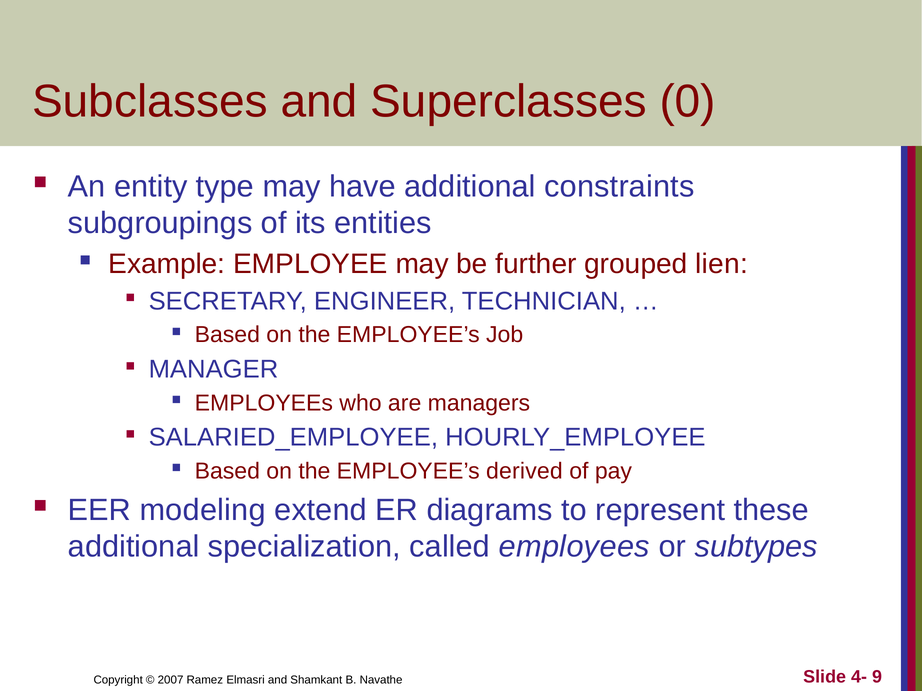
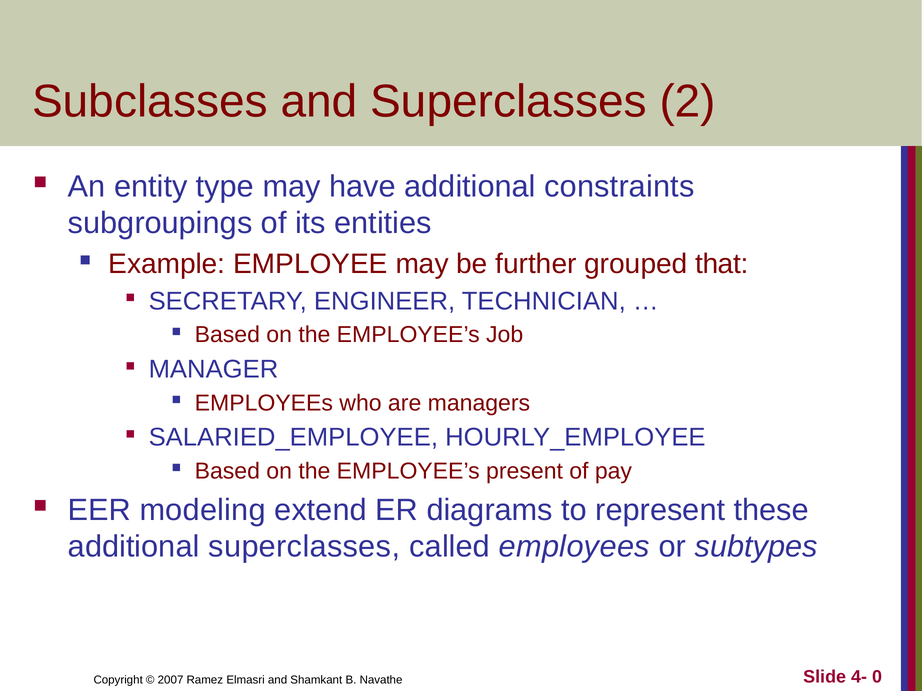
0: 0 -> 2 (688, 102)
lien: lien -> that (722, 264)
derived: derived -> present (525, 471)
additional specialization: specialization -> superclasses (304, 547)
9: 9 -> 0 (877, 677)
